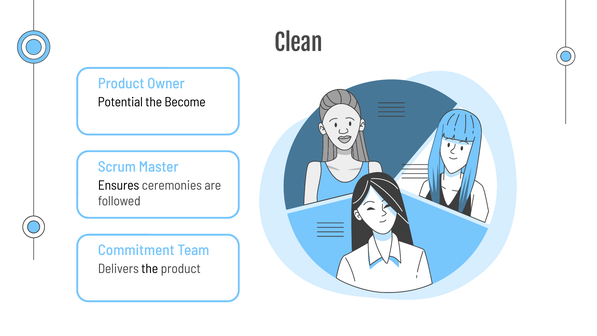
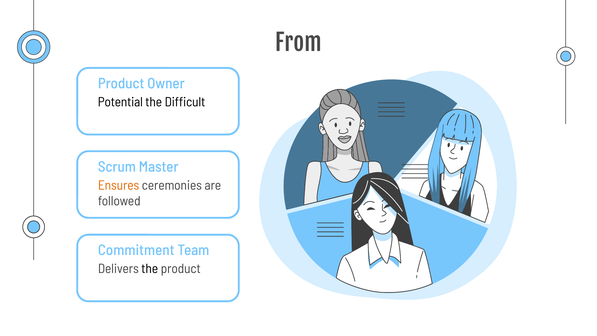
Clean: Clean -> From (298, 44)
Become: Become -> Difficult (185, 102)
Ensures colour: black -> orange (119, 185)
